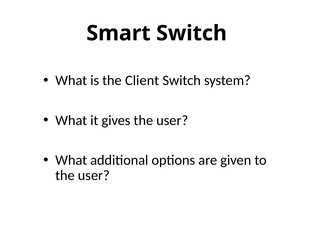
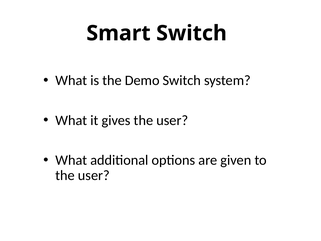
Client: Client -> Demo (142, 80)
